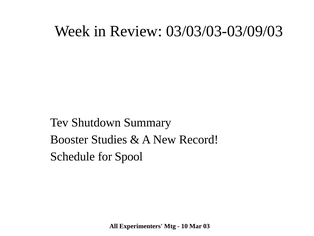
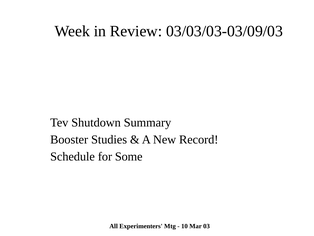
Spool: Spool -> Some (129, 156)
